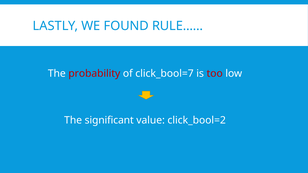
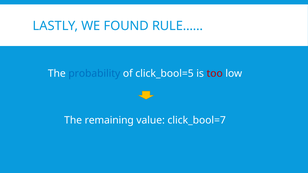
probability colour: red -> blue (94, 74)
click_bool=7: click_bool=7 -> click_bool=5 (165, 74)
significant: significant -> remaining (109, 120)
click_bool=2: click_bool=2 -> click_bool=7 (197, 120)
